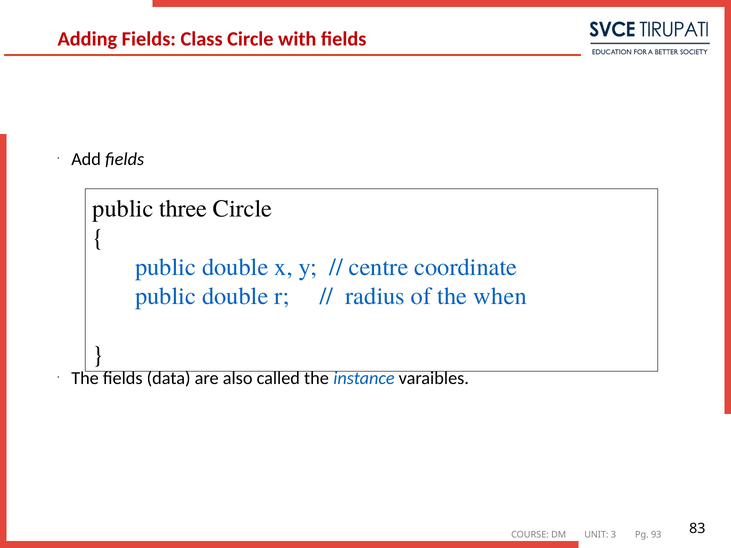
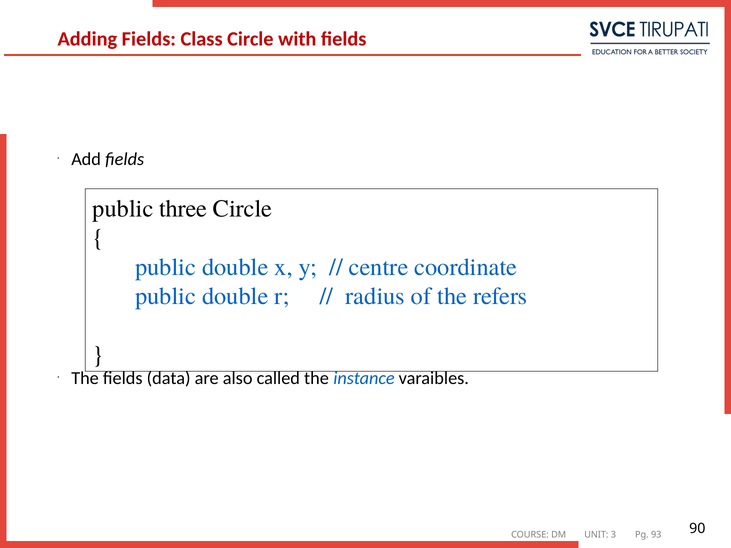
when: when -> refers (500, 296)
83: 83 -> 90 (697, 529)
